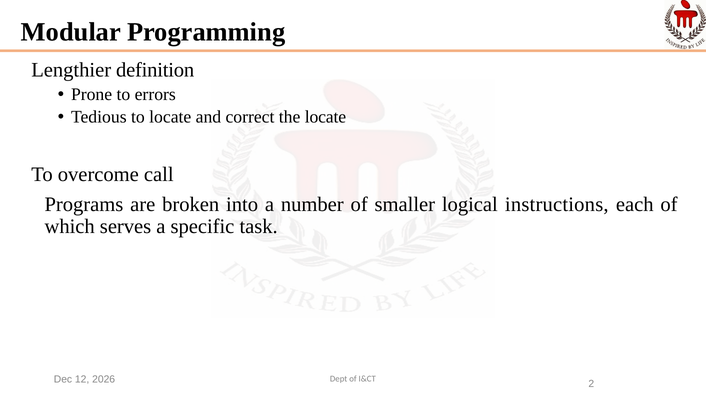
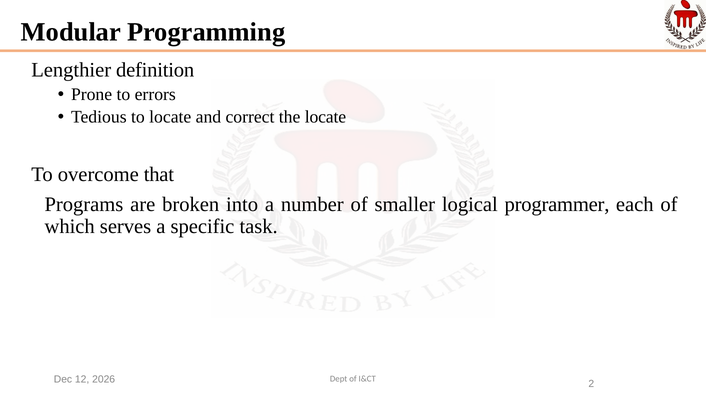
call: call -> that (159, 175)
instructions: instructions -> programmer (557, 204)
